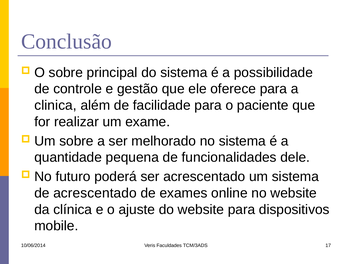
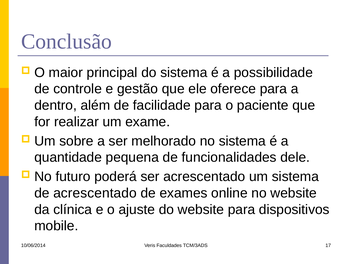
O sobre: sobre -> maior (66, 73)
clinica: clinica -> dentro (56, 105)
